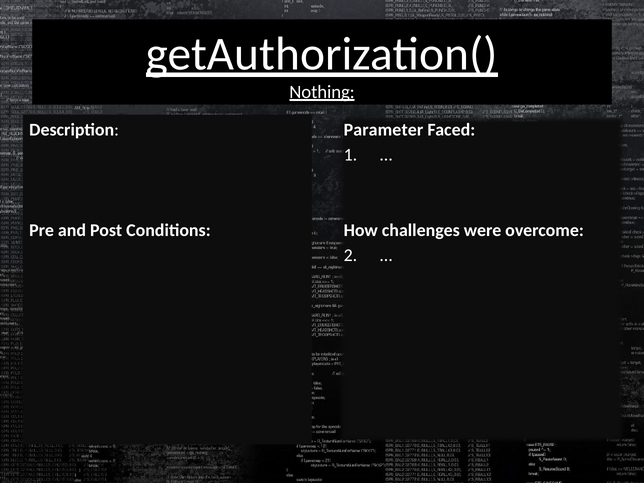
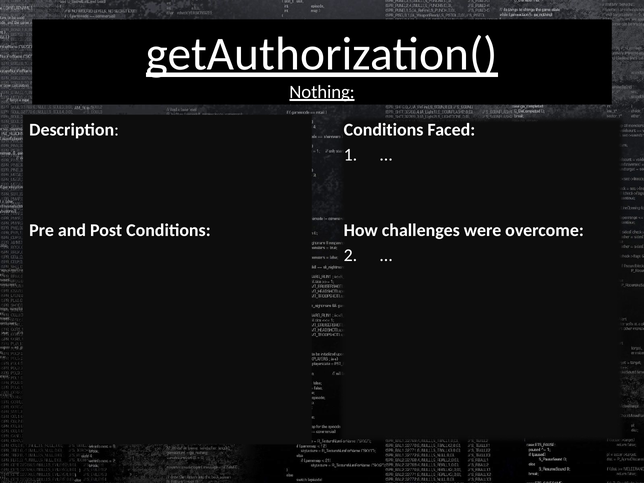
Parameter: Parameter -> Conditions (384, 130)
